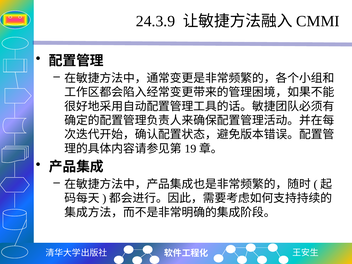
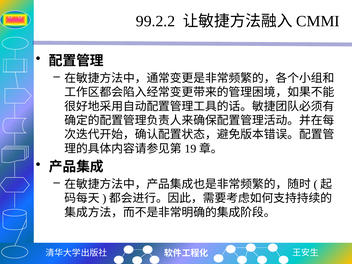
24.3.9: 24.3.9 -> 99.2.2 (156, 21)
